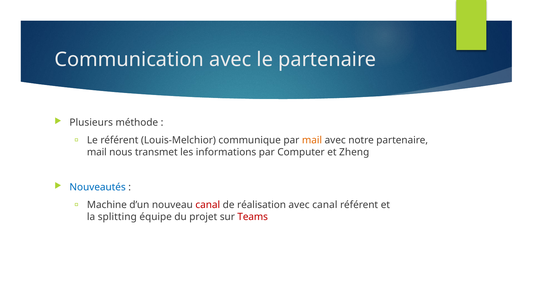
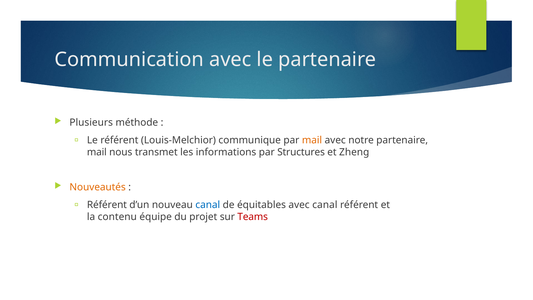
Computer: Computer -> Structures (301, 152)
Nouveautés colour: blue -> orange (98, 187)
Machine: Machine -> Référent (107, 205)
canal colour: red -> blue (208, 205)
réalisation: réalisation -> équitables (262, 205)
splitting: splitting -> contenu (117, 217)
